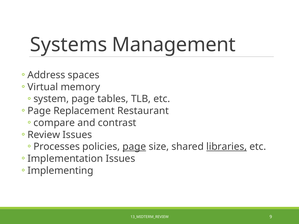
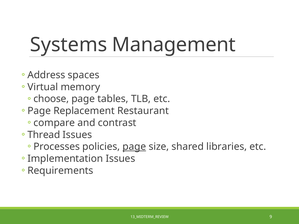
system: system -> choose (51, 99)
Review: Review -> Thread (44, 135)
libraries underline: present -> none (227, 147)
Implementing: Implementing -> Requirements (60, 171)
